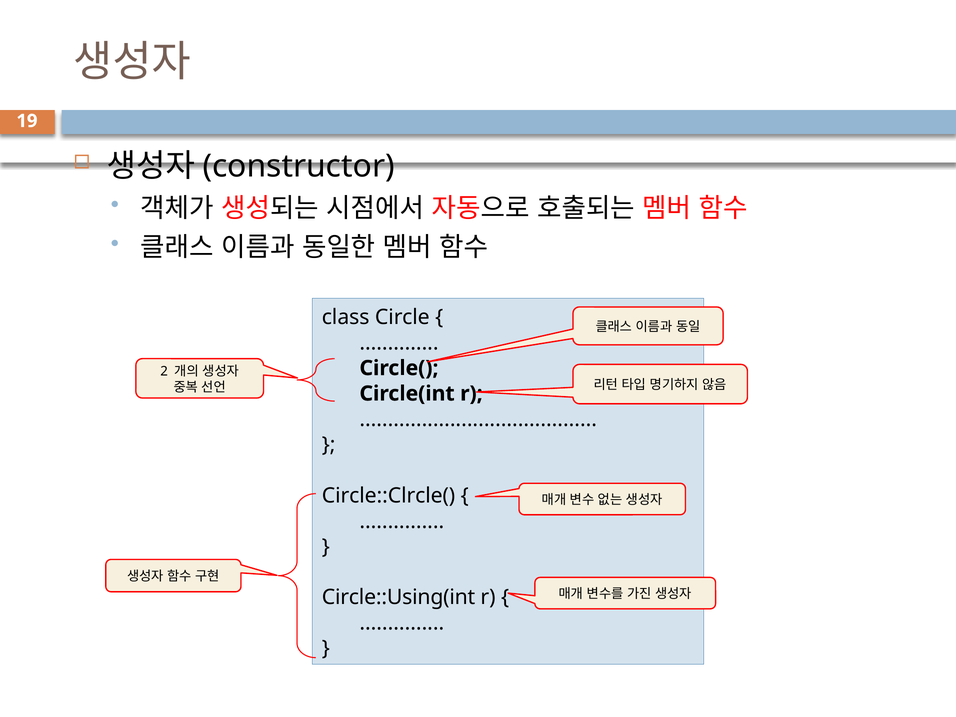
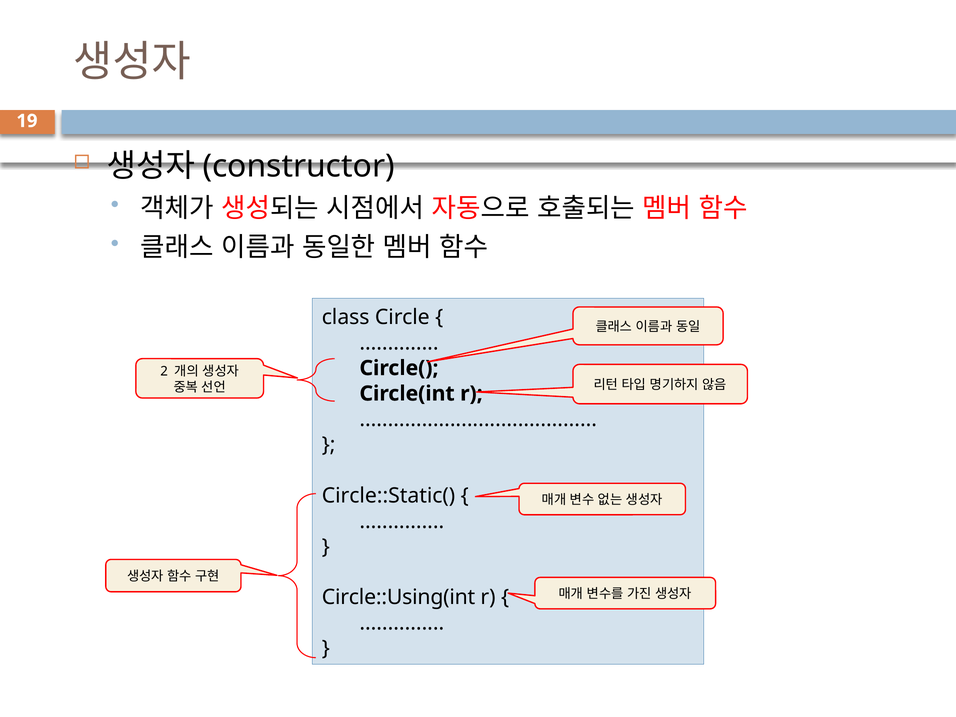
Circle::Clrcle(: Circle::Clrcle( -> Circle::Static( (388, 496)
